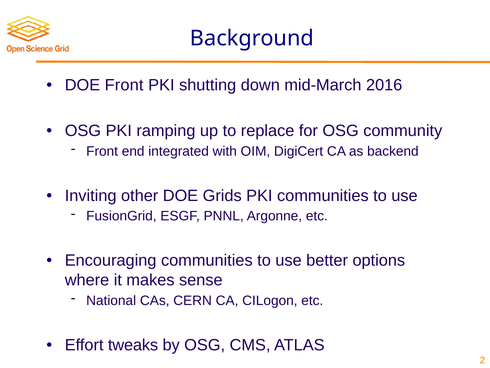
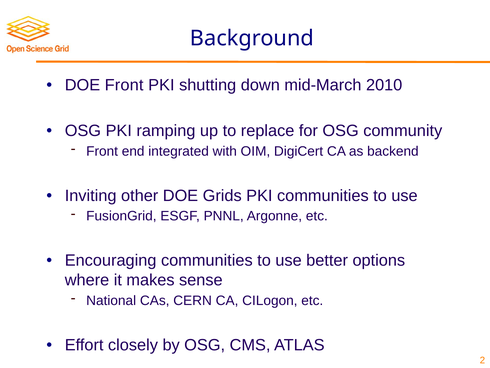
2016: 2016 -> 2010 (384, 85)
tweaks: tweaks -> closely (133, 345)
